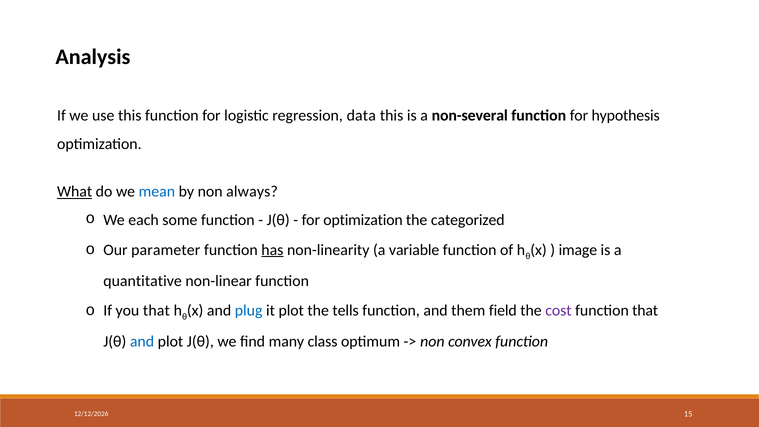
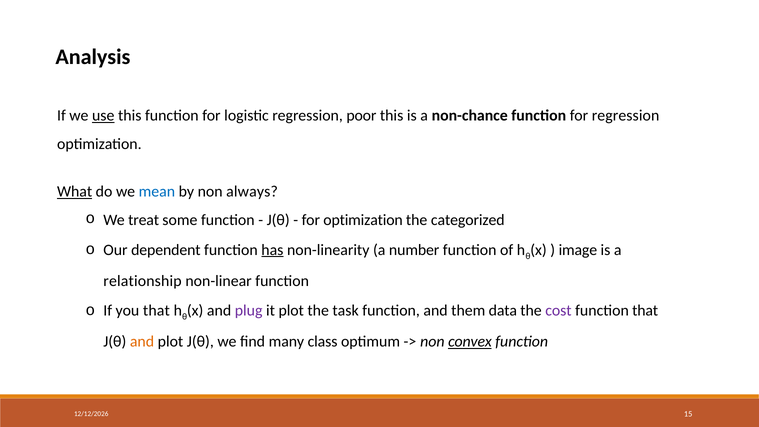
use underline: none -> present (103, 116)
data: data -> poor (361, 116)
non-several: non-several -> non-chance (470, 116)
for hypothesis: hypothesis -> regression (626, 116)
each: each -> treat (144, 220)
parameter: parameter -> dependent (166, 250)
variable: variable -> number (414, 250)
quantitative: quantitative -> relationship (143, 281)
plug colour: blue -> purple (249, 311)
tells: tells -> task (346, 311)
field: field -> data (503, 311)
and colour: blue -> orange (142, 342)
convex underline: none -> present (470, 342)
